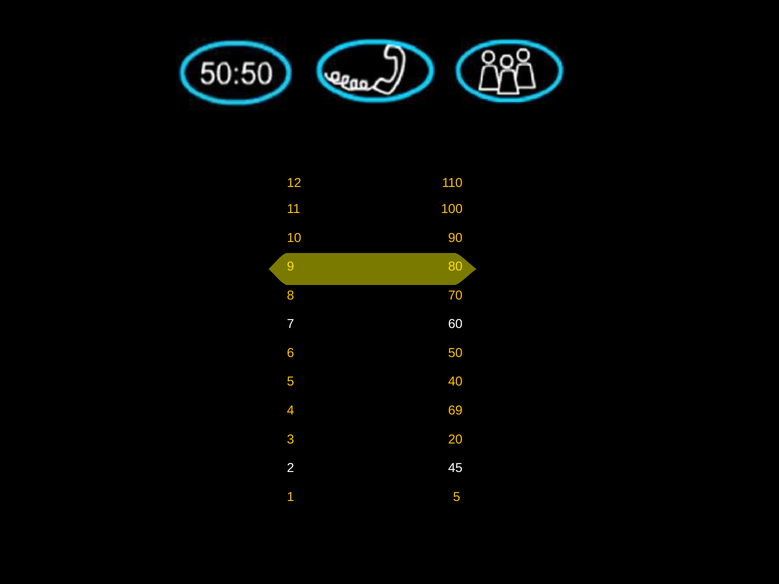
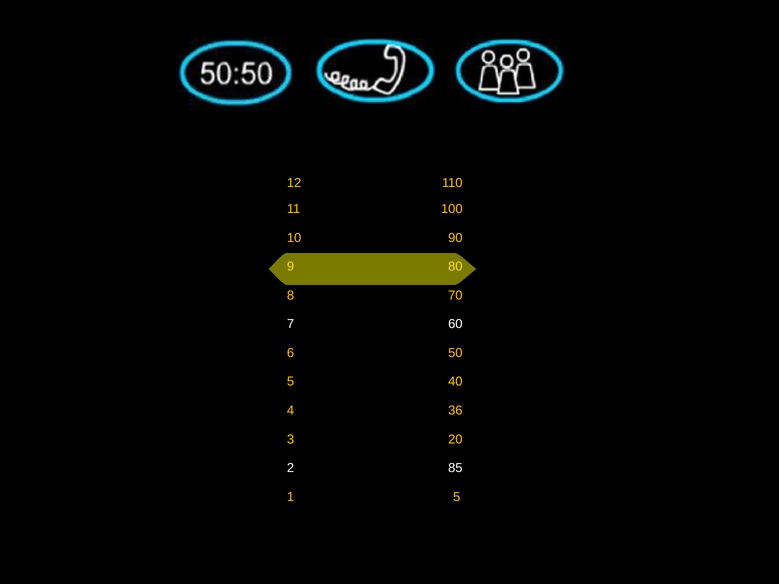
69: 69 -> 36 (455, 411)
45: 45 -> 85 (455, 468)
